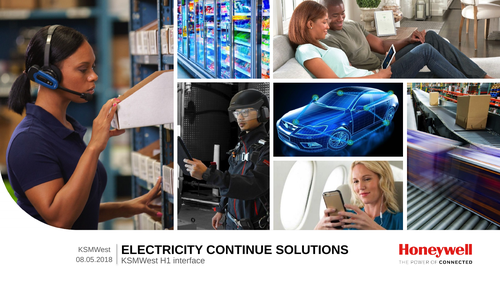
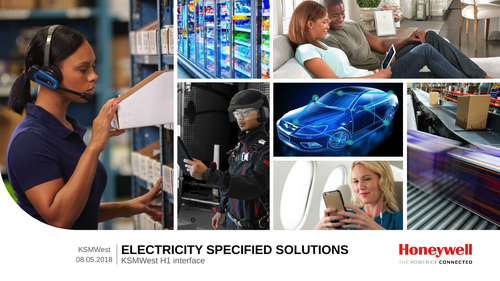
CONTINUE: CONTINUE -> SPECIFIED (239, 250)
